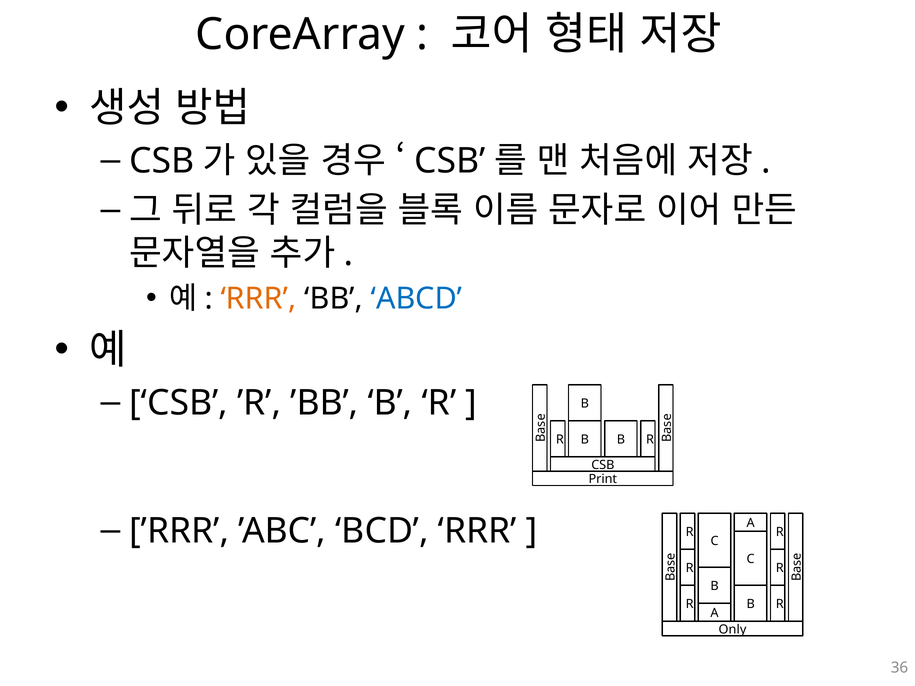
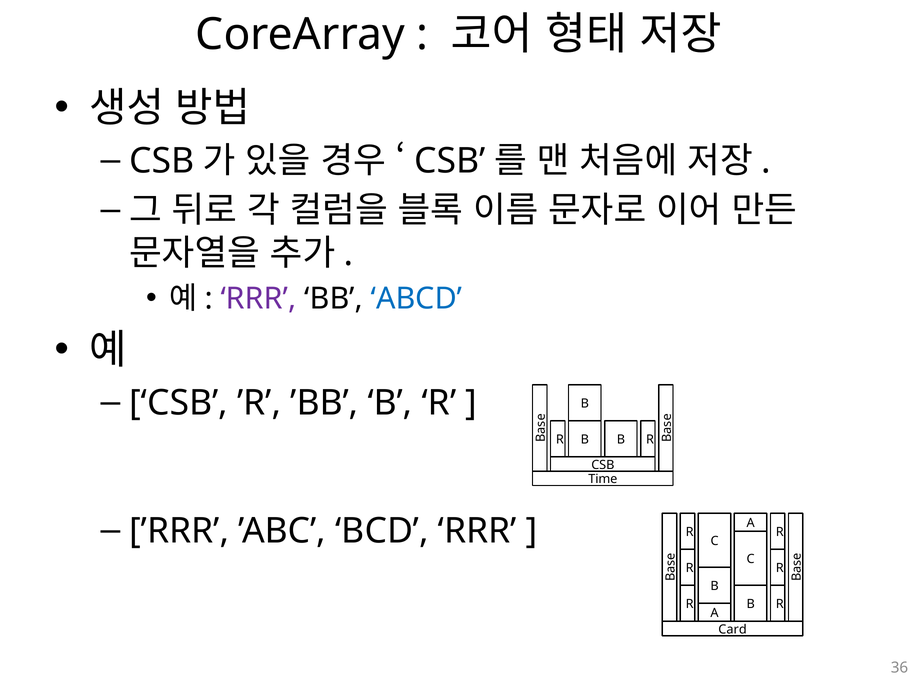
RRR colour: orange -> purple (259, 299)
Print: Print -> Time (603, 479)
Only: Only -> Card (733, 630)
